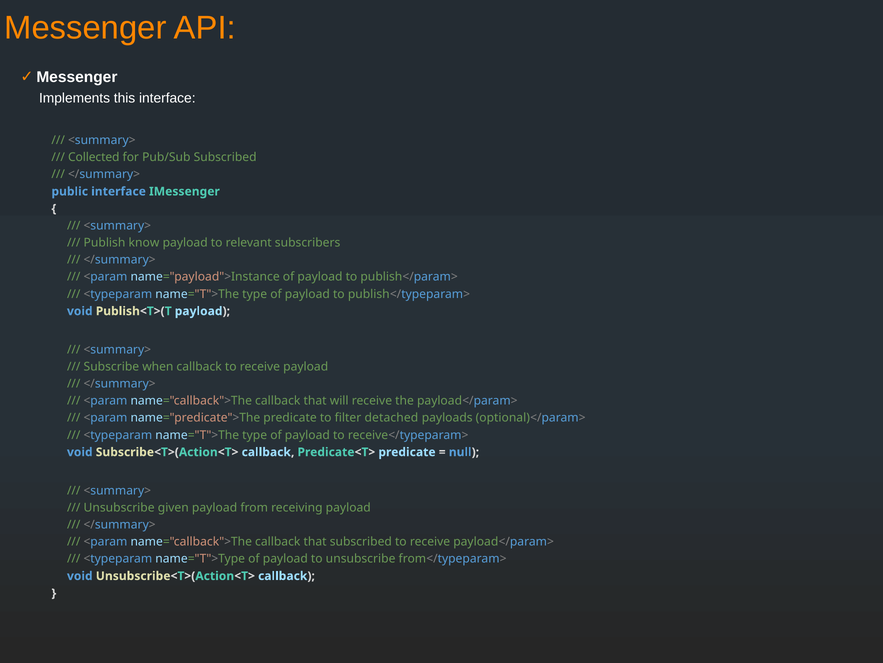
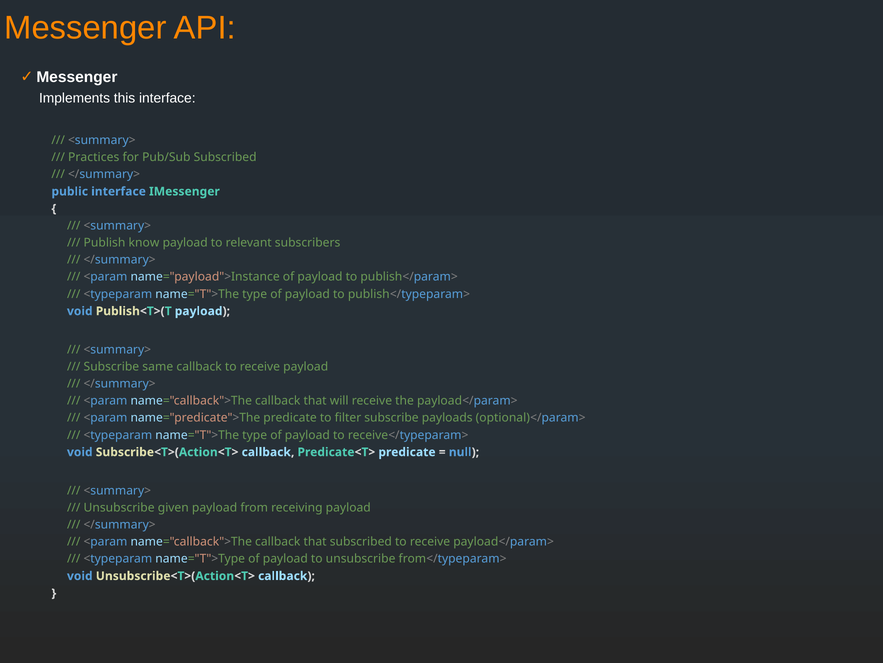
Collected: Collected -> Practices (94, 157)
when: when -> same (158, 366)
filter detached: detached -> subscribe (391, 417)
